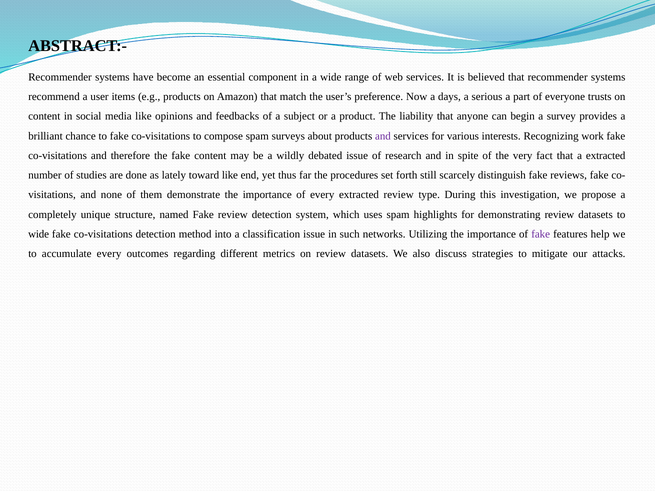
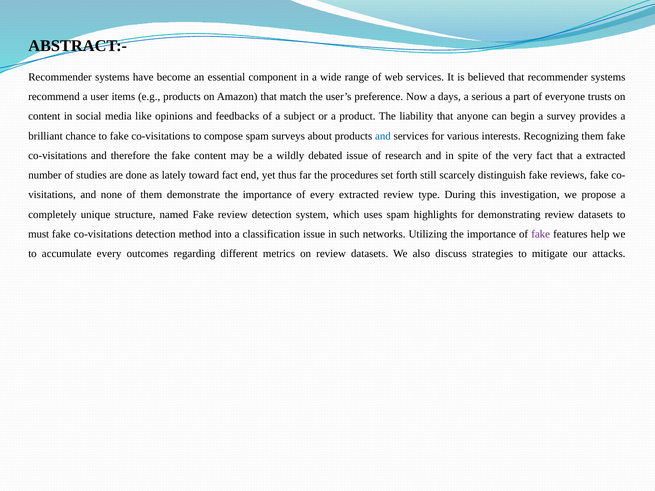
and colour: purple -> blue (383, 136)
Recognizing work: work -> them (593, 136)
toward like: like -> fact (230, 175)
wide: wide -> must (39, 234)
